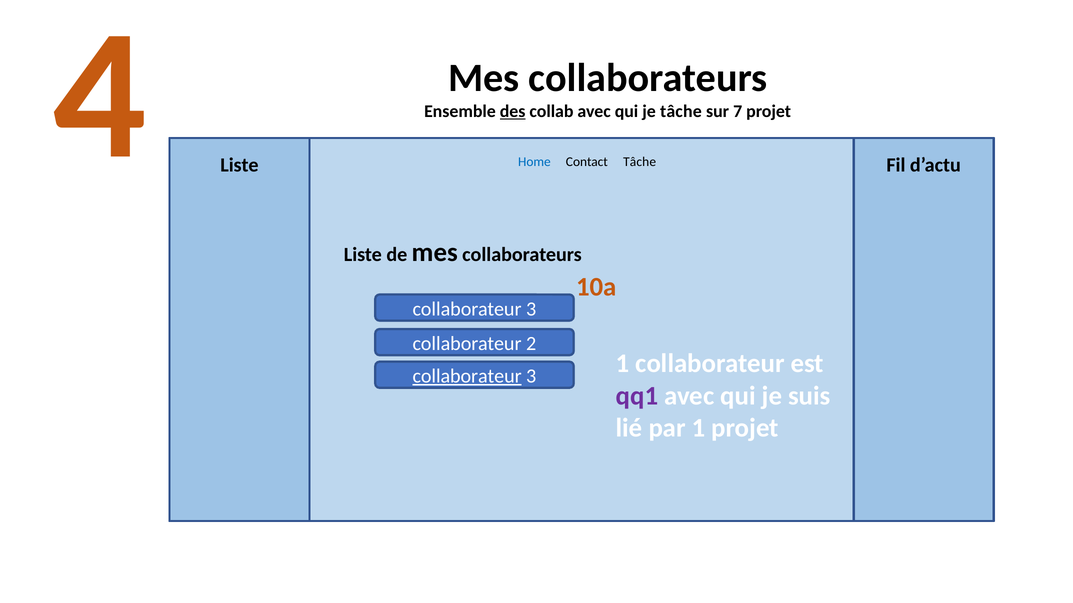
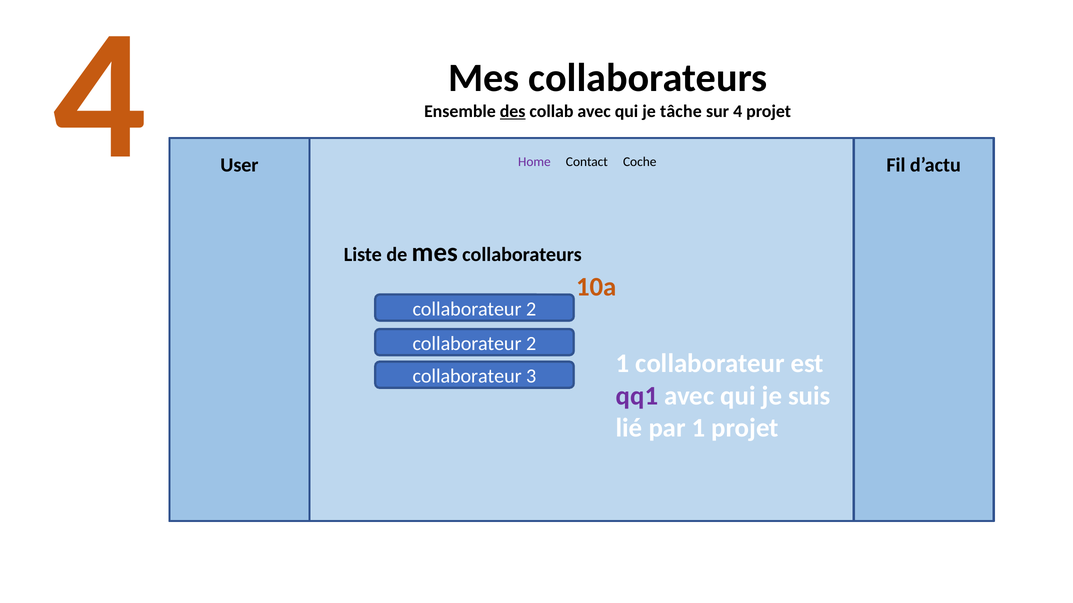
Home colour: blue -> purple (534, 162)
Contact Tâche: Tâche -> Coche (640, 162)
sur 7: 7 -> 4 (738, 111)
Liste: Liste -> User (239, 165)
3: 3 -> 2 (531, 309)
collaborateur underline: present -> none (467, 377)
